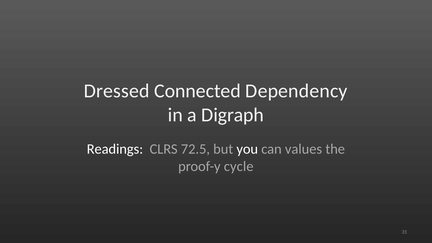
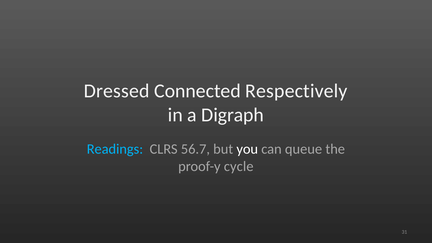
Dependency: Dependency -> Respectively (296, 91)
Readings colour: white -> light blue (115, 149)
72.5: 72.5 -> 56.7 (195, 149)
values: values -> queue (304, 149)
